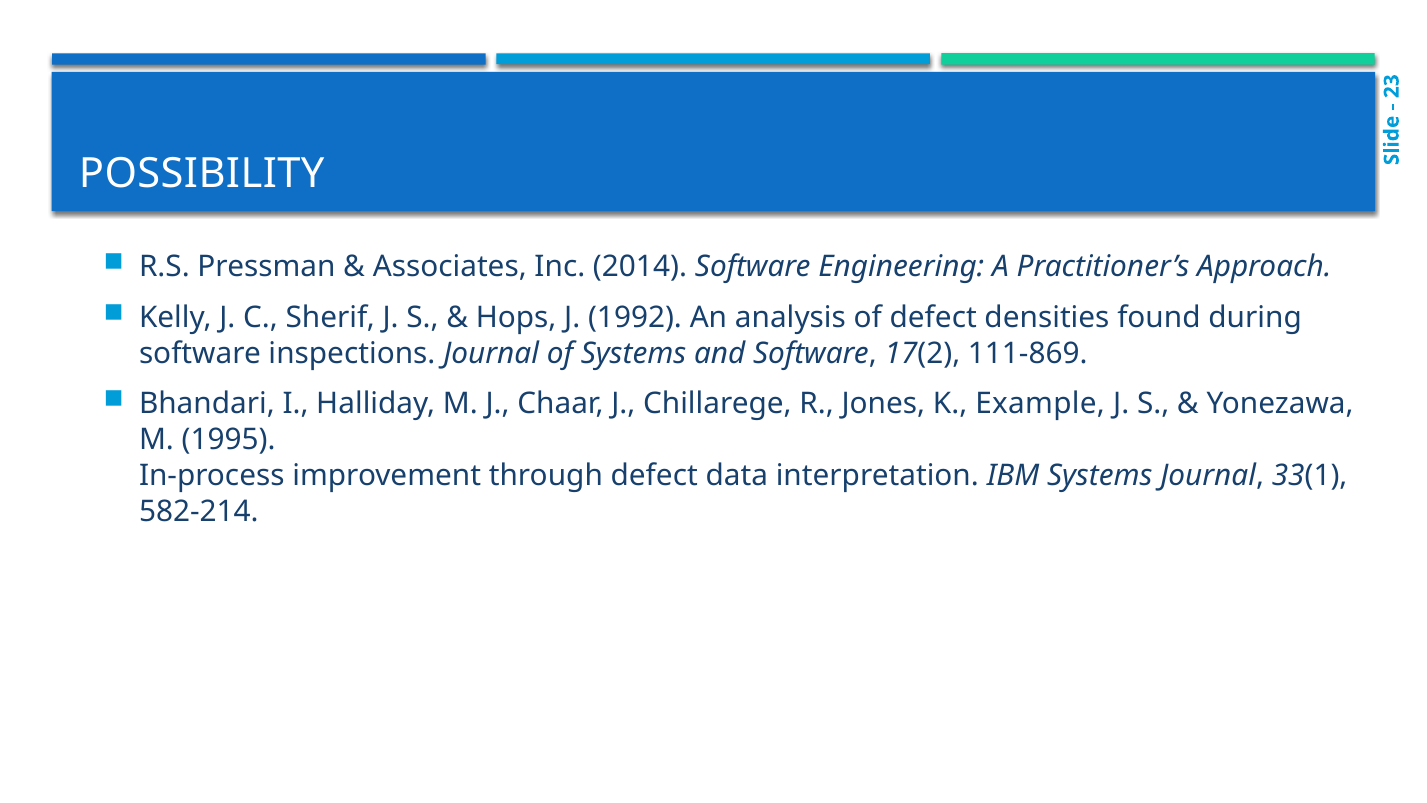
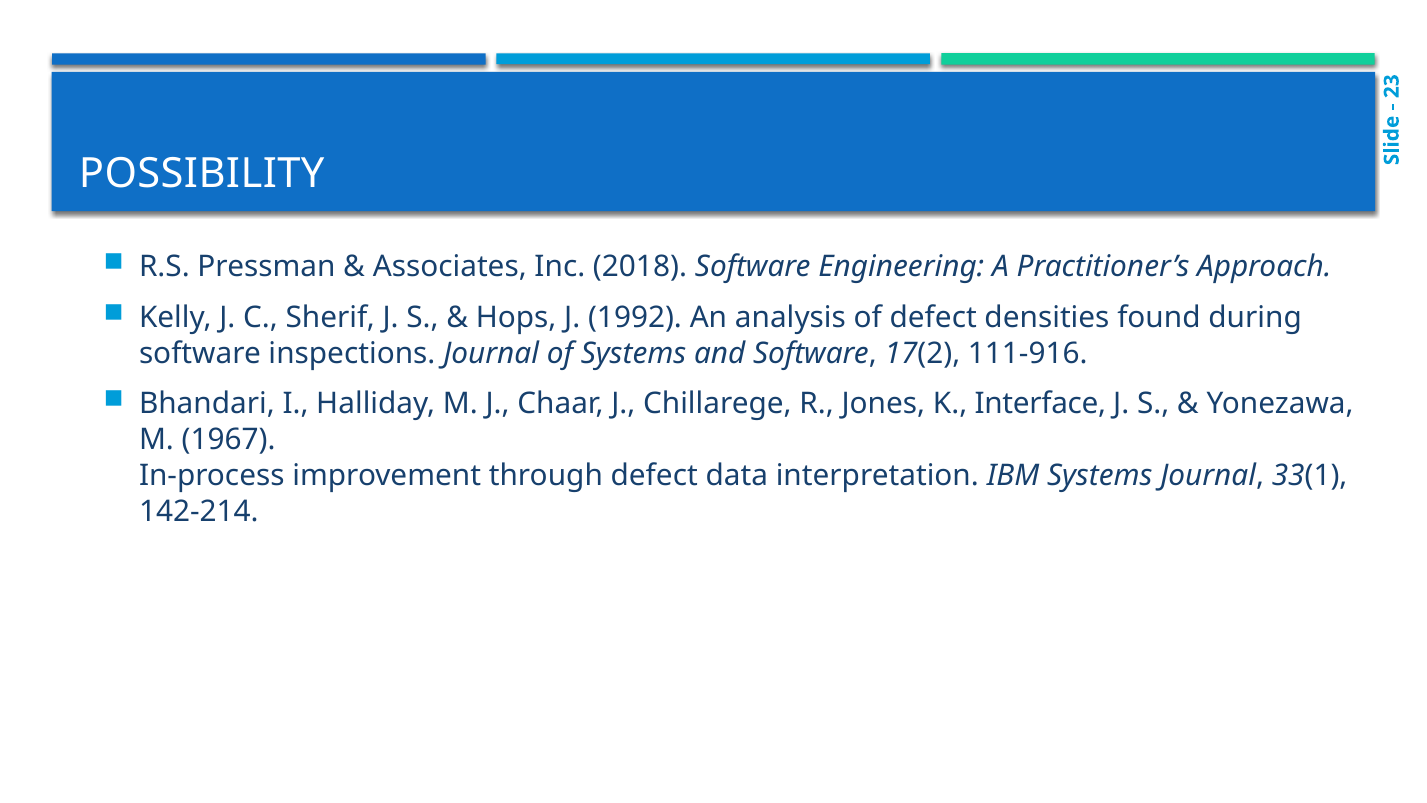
2014: 2014 -> 2018 (640, 267)
111-869: 111-869 -> 111-916 (1028, 353)
Example: Example -> Interface (1040, 404)
1995: 1995 -> 1967 (229, 440)
582-214: 582-214 -> 142-214 (199, 511)
